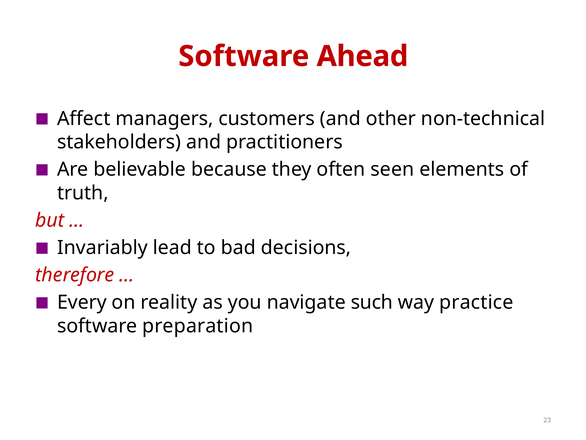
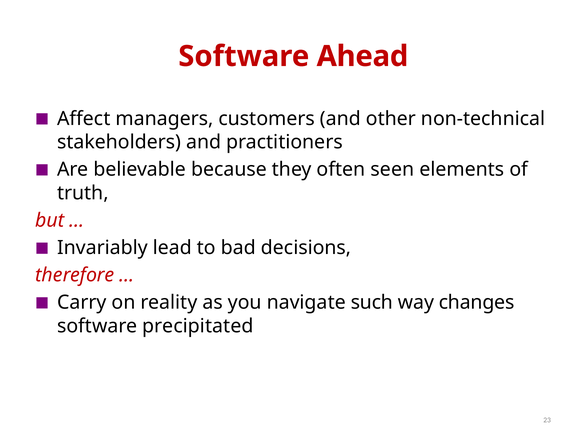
Every: Every -> Carry (82, 302)
practice: practice -> changes (477, 302)
preparation: preparation -> precipitated (198, 326)
